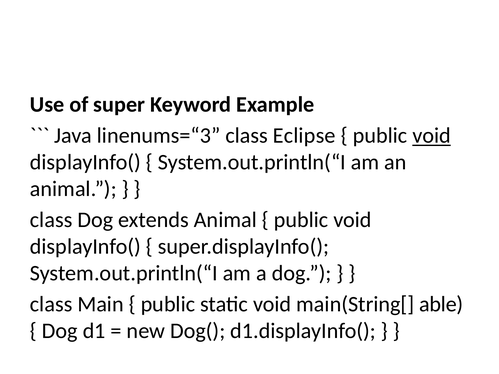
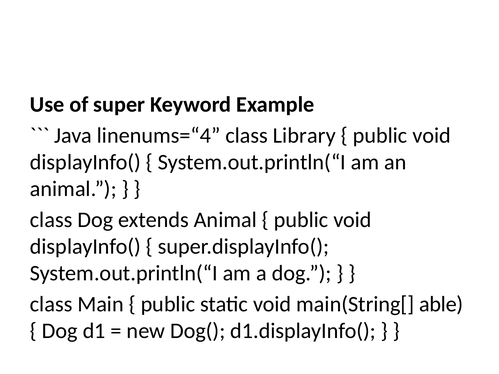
linenums=“3: linenums=“3 -> linenums=“4 (159, 136)
Eclipse: Eclipse -> Library (304, 136)
void underline: present -> none (432, 136)
